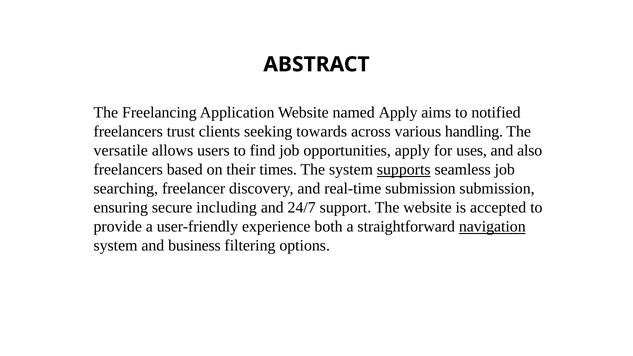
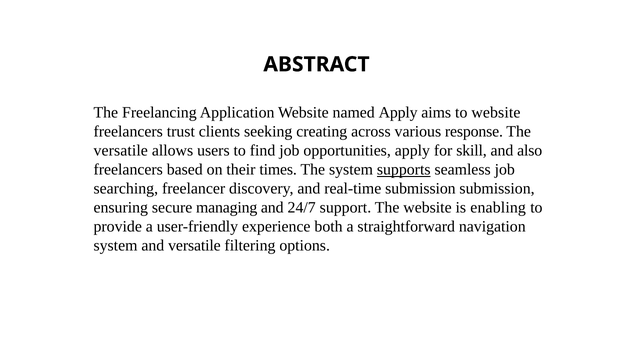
to notified: notified -> website (496, 113)
towards: towards -> creating (322, 132)
handling: handling -> response (474, 132)
uses: uses -> skill (472, 151)
including: including -> managing (227, 208)
accepted: accepted -> enabling (498, 208)
navigation underline: present -> none (492, 227)
and business: business -> versatile (194, 246)
